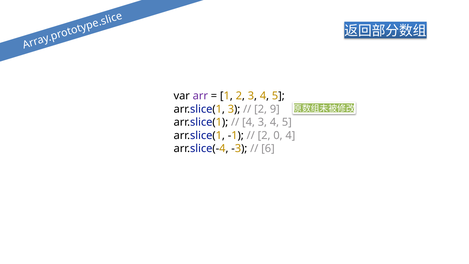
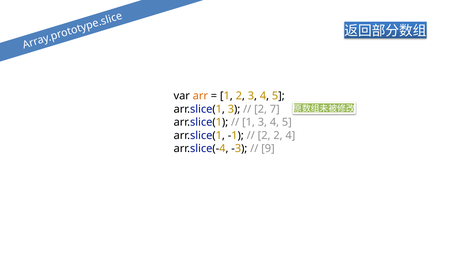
arr colour: purple -> orange (200, 96)
9: 9 -> 7 (275, 109)
4: 4 -> 1 (248, 122)
2 0: 0 -> 2 (278, 135)
6: 6 -> 9 (268, 149)
